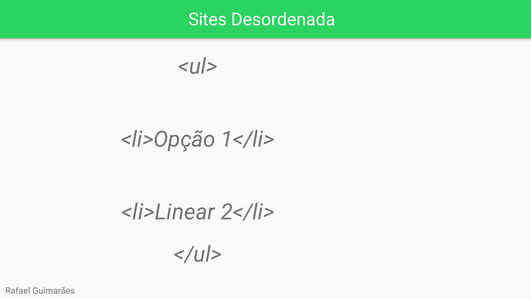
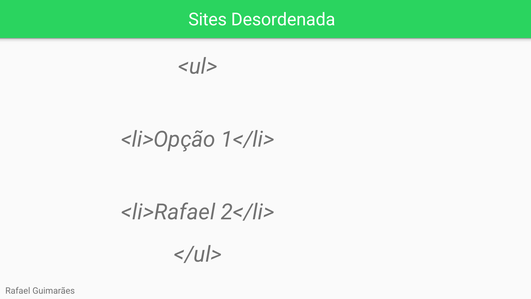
<li>Linear: <li>Linear -> <li>Rafael (168, 212)
